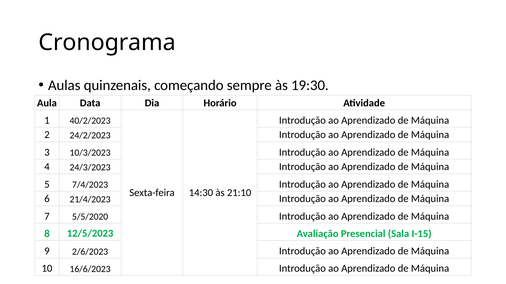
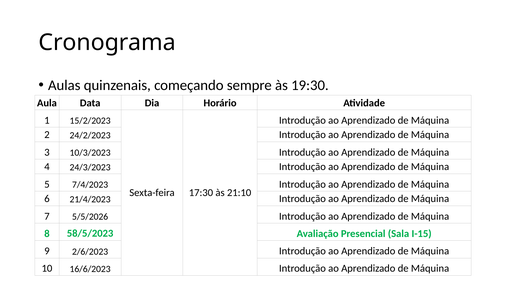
40/2/2023: 40/2/2023 -> 15/2/2023 (90, 121)
14:30: 14:30 -> 17:30 (201, 193)
5/5/2020: 5/5/2020 -> 5/5/2026 (90, 217)
12/5/2023: 12/5/2023 -> 58/5/2023 (90, 234)
